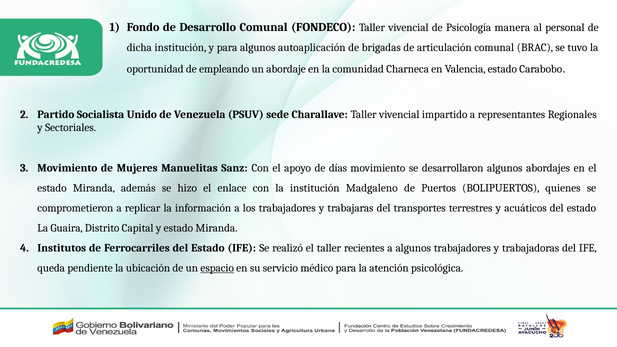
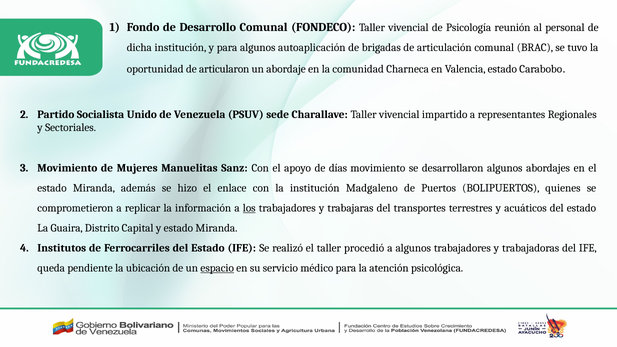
manera: manera -> reunión (512, 28)
empleando: empleando -> articularon (224, 69)
los underline: none -> present (249, 208)
recientes: recientes -> procedió (364, 248)
